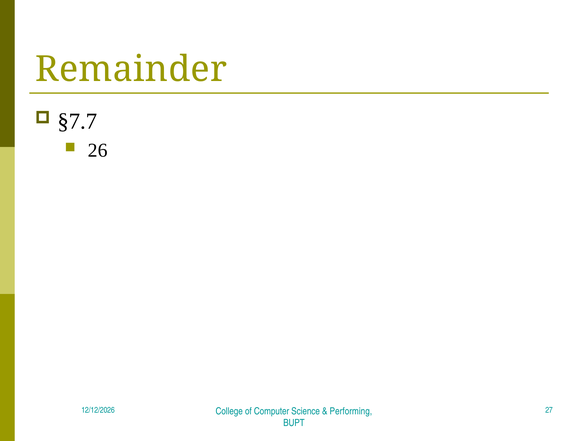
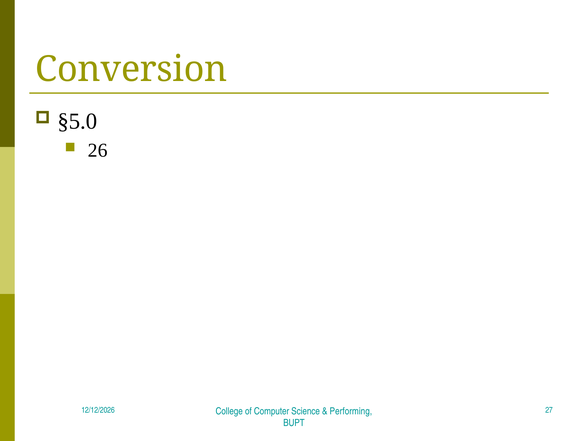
Remainder: Remainder -> Conversion (131, 69)
§7.7: §7.7 -> §5.0 (77, 121)
